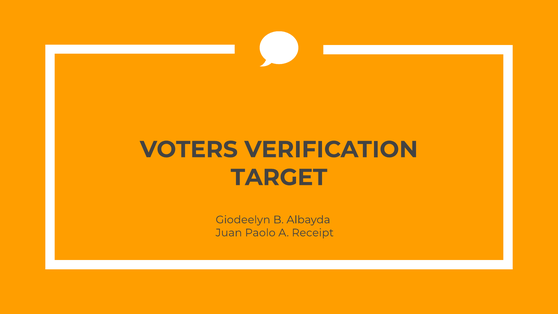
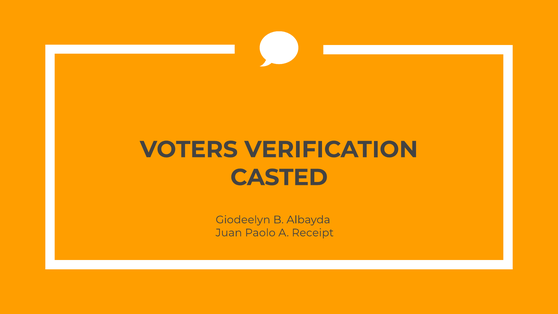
TARGET: TARGET -> CASTED (279, 177)
